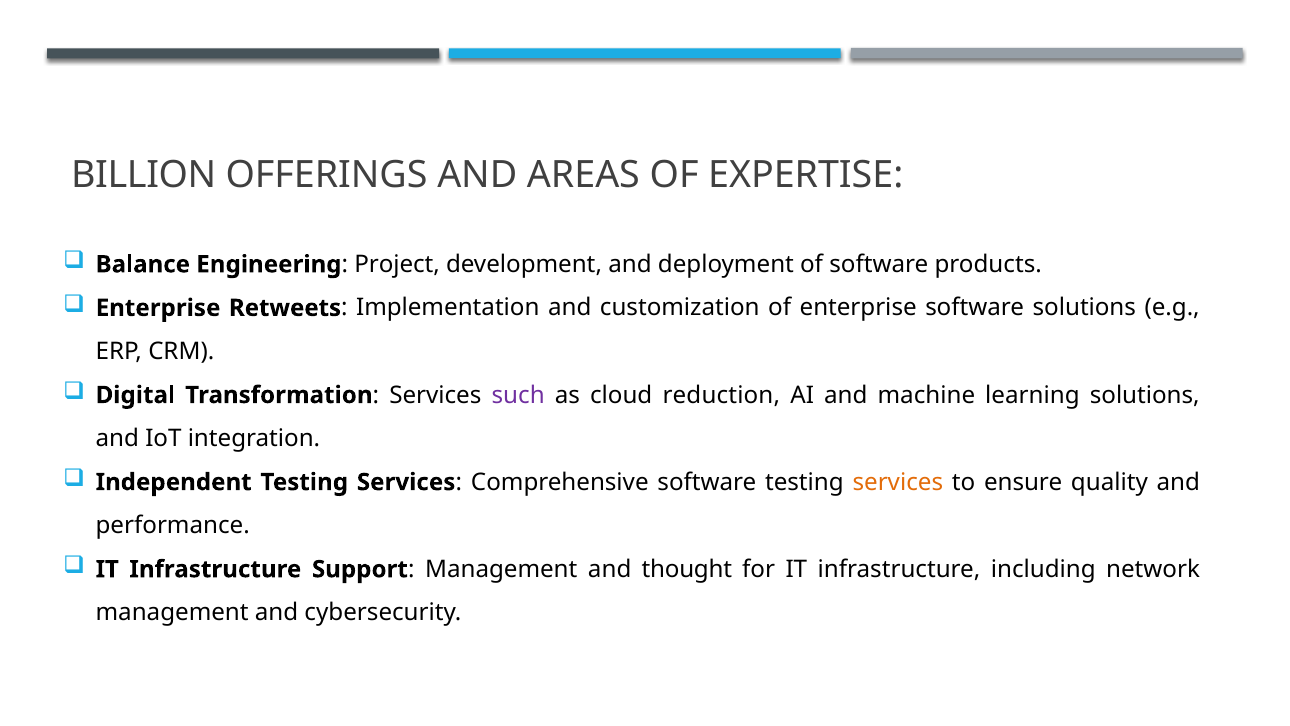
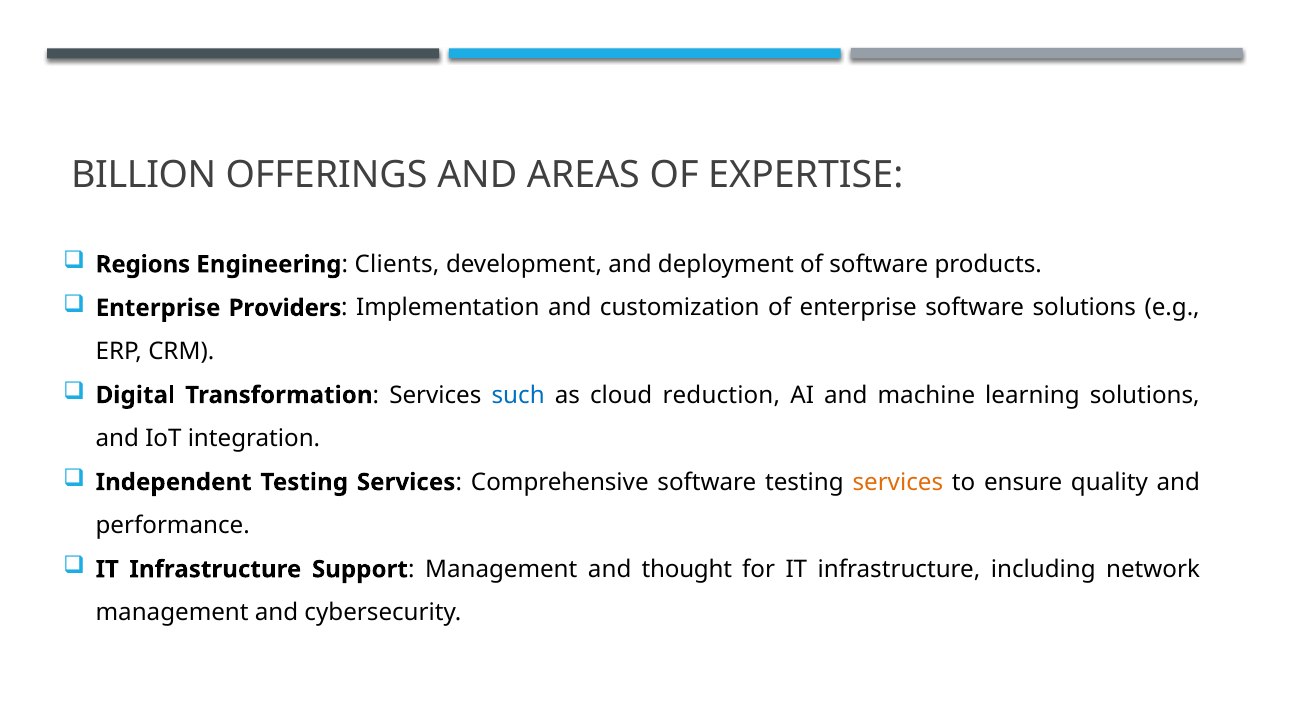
Balance: Balance -> Regions (143, 264)
Project: Project -> Clients (397, 264)
Retweets: Retweets -> Providers (285, 308)
such colour: purple -> blue (518, 395)
